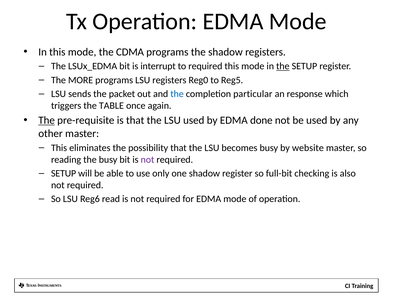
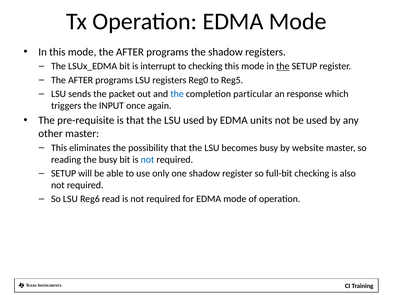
mode the CDMA: CDMA -> AFTER (130, 52)
to required: required -> checking (205, 66)
MORE: MORE -> AFTER (81, 80)
TABLE: TABLE -> INPUT (111, 105)
The underline: present -> none (47, 120)
done: done -> units (261, 120)
not colour: purple -> blue (147, 159)
